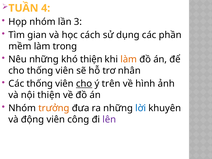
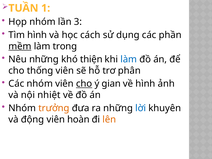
4: 4 -> 1 (46, 8)
Tìm gian: gian -> hình (37, 35)
mềm underline: none -> present (20, 46)
làm colour: orange -> blue (129, 59)
nhân: nhân -> phân (129, 71)
Các thống: thống -> nhóm (40, 84)
trên: trên -> gian (111, 84)
nội thiện: thiện -> nhiệt (49, 95)
công: công -> hoàn (78, 119)
lên colour: purple -> orange (109, 119)
